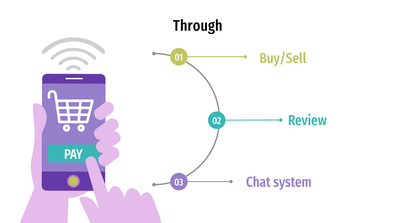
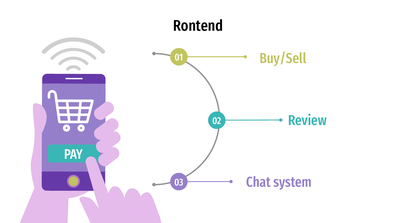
Through: Through -> Rontend (198, 26)
